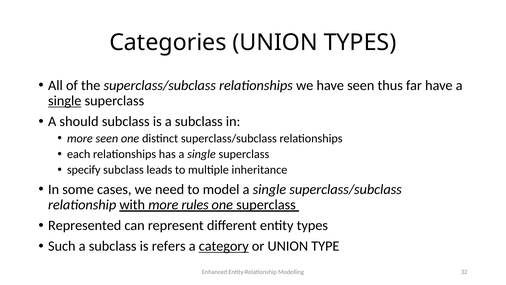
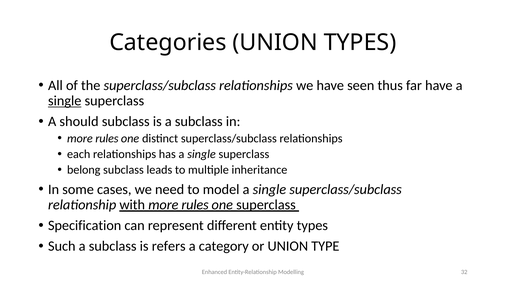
seen: seen -> rules (107, 138)
specify: specify -> belong (84, 170)
Represented: Represented -> Specification (85, 225)
category underline: present -> none (224, 246)
